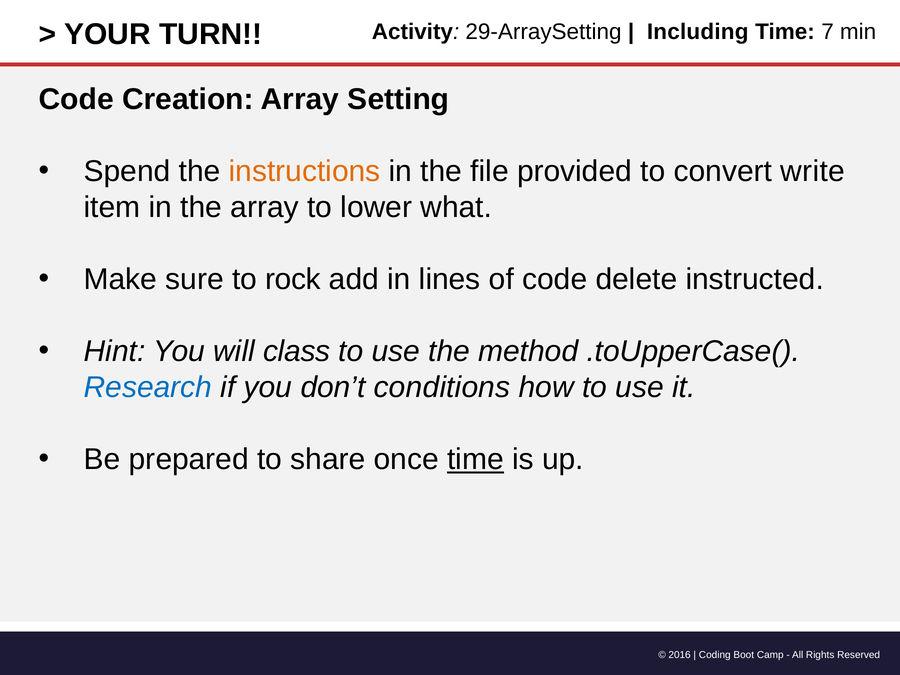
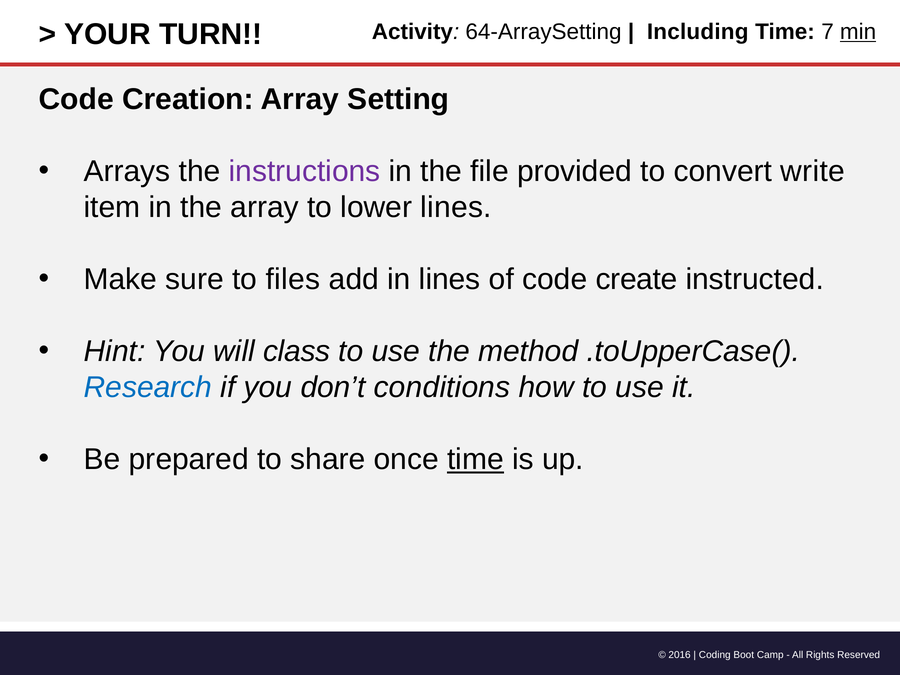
29-ArraySetting: 29-ArraySetting -> 64-ArraySetting (543, 32)
min underline: none -> present (858, 32)
Spend: Spend -> Arrays (127, 172)
instructions colour: orange -> purple (305, 172)
lower what: what -> lines (456, 208)
rock: rock -> files (293, 280)
delete: delete -> create (637, 280)
